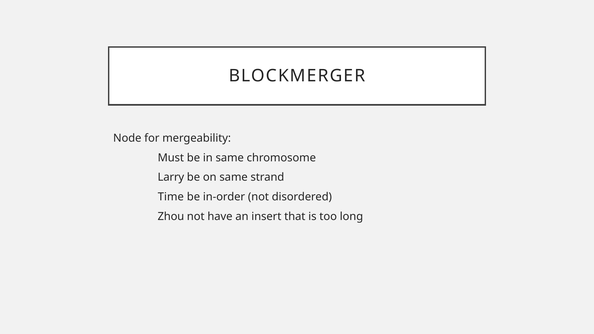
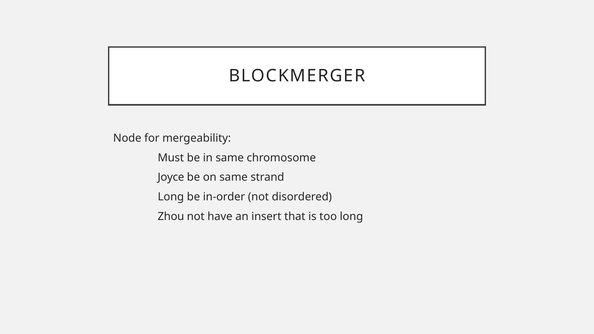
Larry: Larry -> Joyce (171, 177)
Time: Time -> Long (171, 197)
